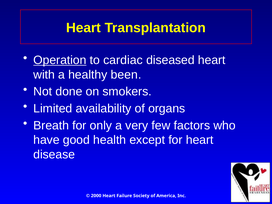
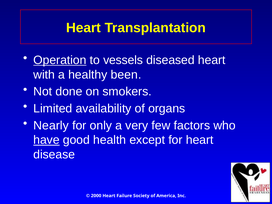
cardiac: cardiac -> vessels (123, 60)
Breath: Breath -> Nearly (51, 125)
have underline: none -> present (46, 140)
